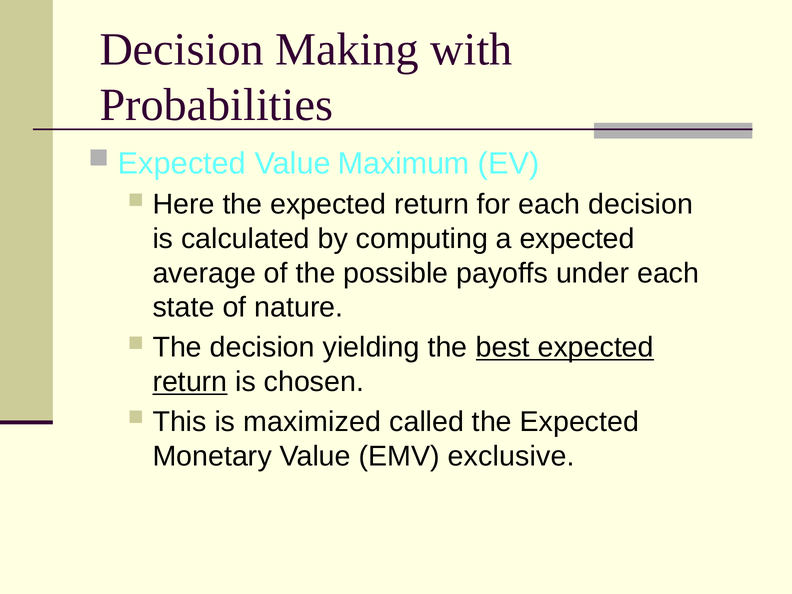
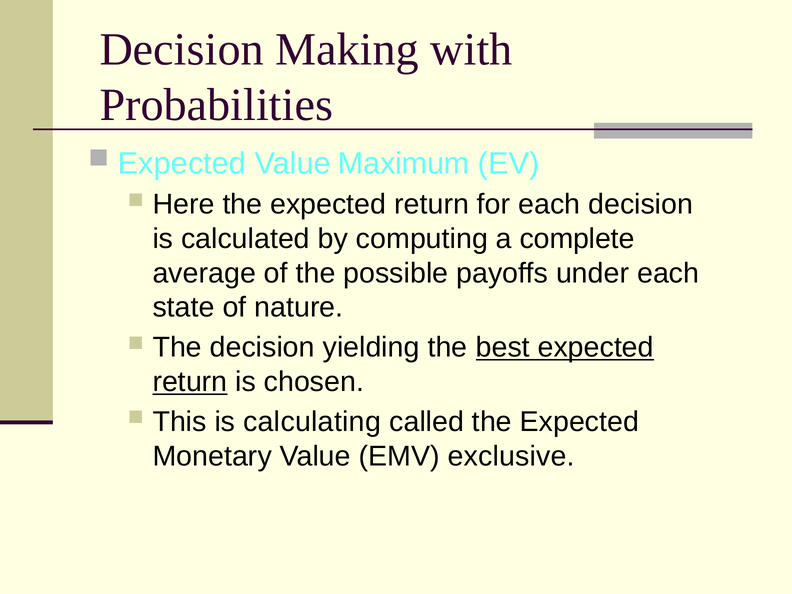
a expected: expected -> complete (577, 239)
maximized: maximized -> calculating (312, 422)
